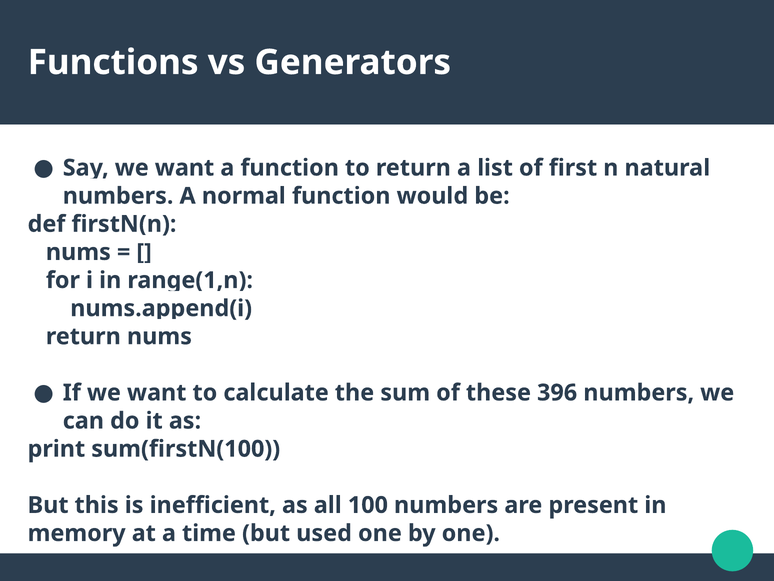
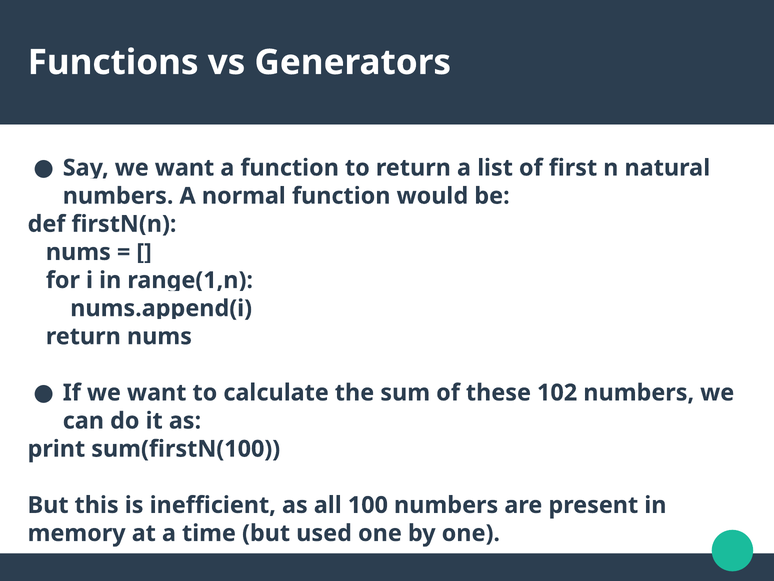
396: 396 -> 102 (557, 392)
